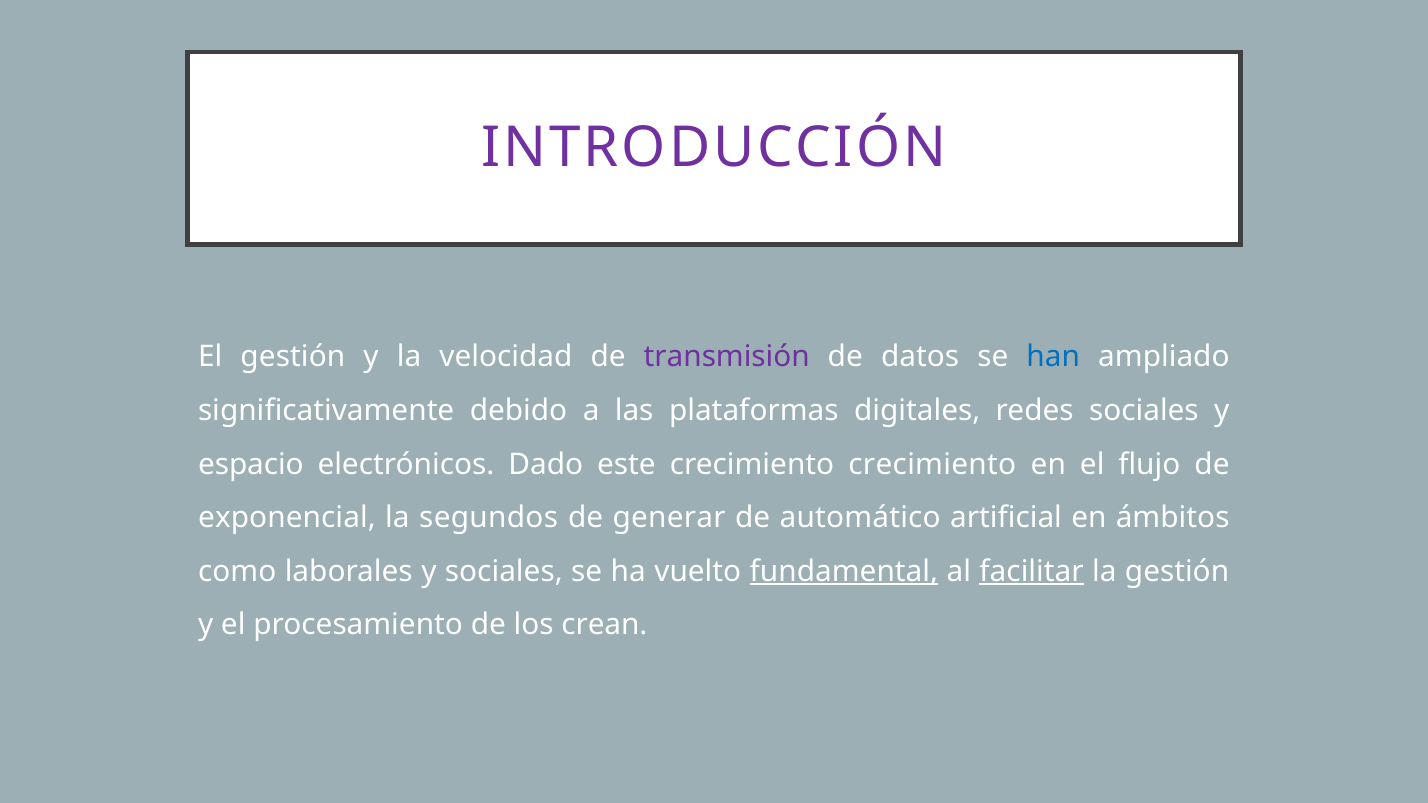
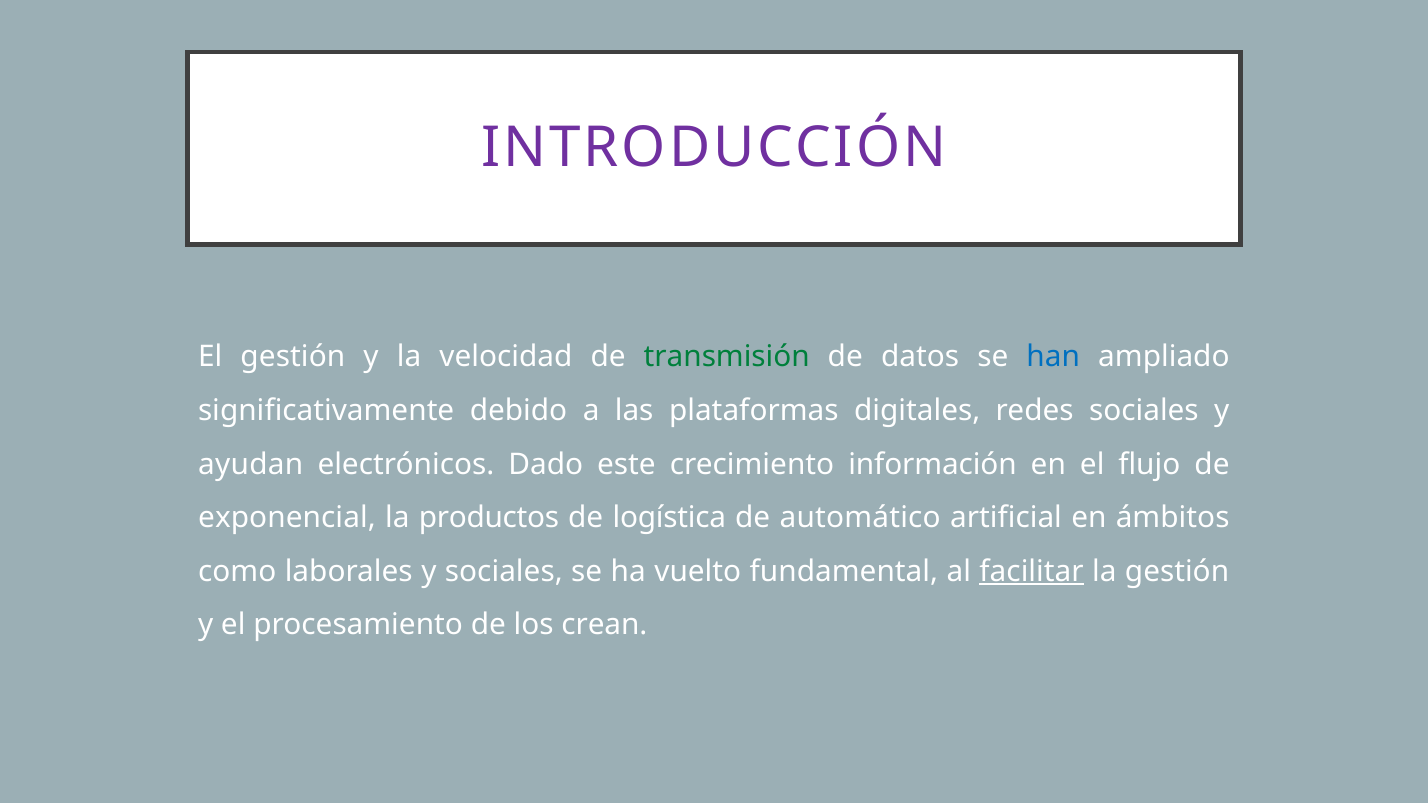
transmisión colour: purple -> green (727, 357)
espacio: espacio -> ayudan (251, 464)
crecimiento crecimiento: crecimiento -> información (933, 464)
segundos: segundos -> productos (489, 518)
generar: generar -> logística (669, 518)
fundamental underline: present -> none (844, 572)
